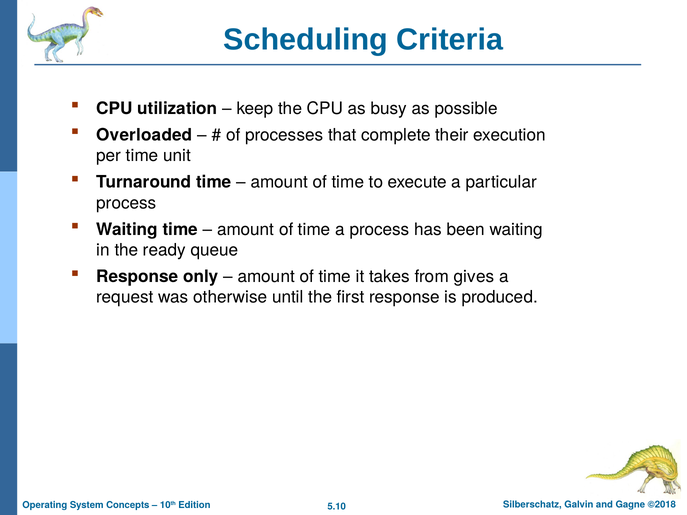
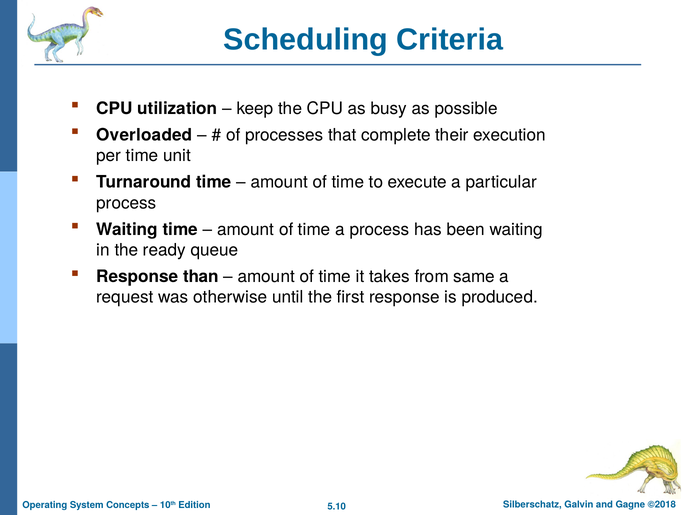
only: only -> than (201, 277)
gives: gives -> same (474, 277)
